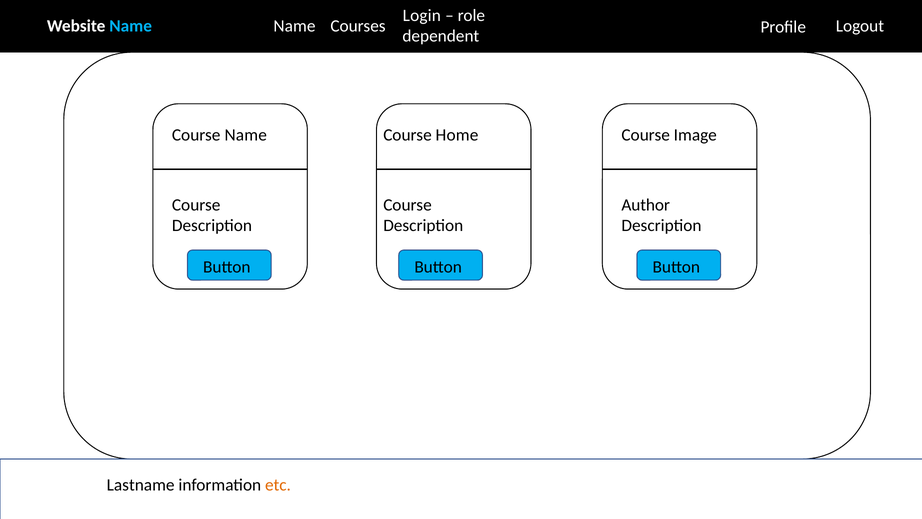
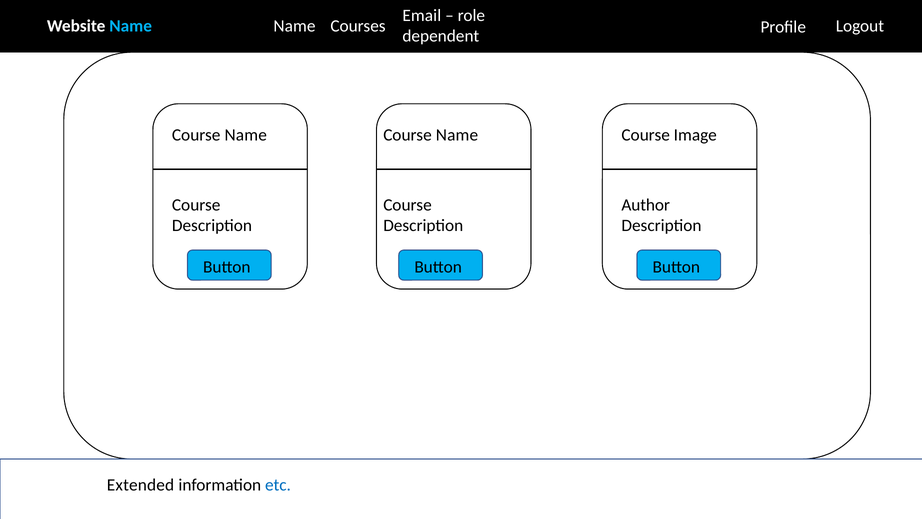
Login: Login -> Email (422, 16)
Home: Home -> Name (457, 135)
Lastname: Lastname -> Extended (141, 485)
etc colour: orange -> blue (278, 485)
